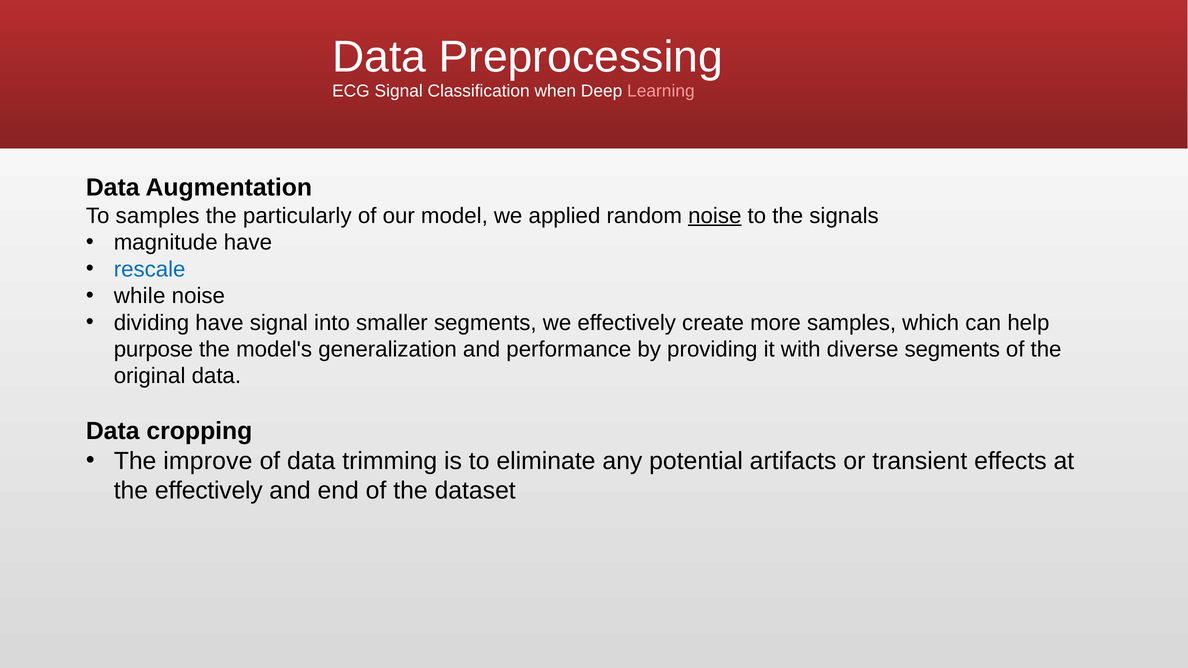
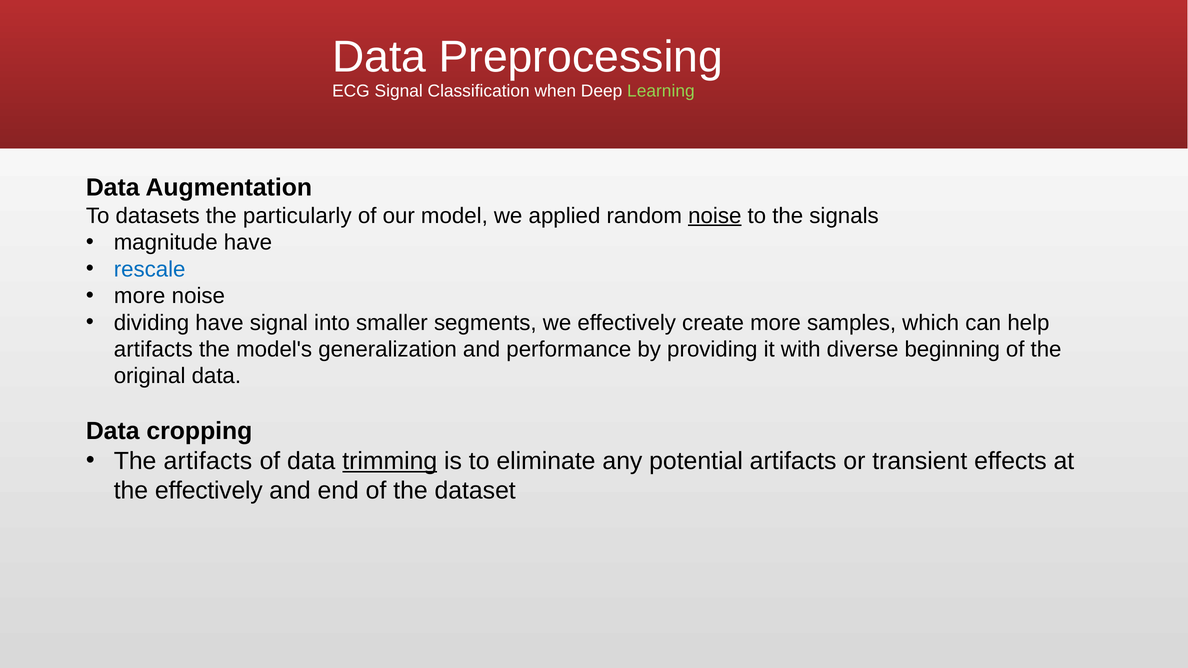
Learning colour: pink -> light green (661, 91)
To samples: samples -> datasets (158, 216)
while: while -> more (140, 296)
purpose: purpose -> artifacts (153, 350)
diverse segments: segments -> beginning (952, 350)
The improve: improve -> artifacts (208, 461)
trimming underline: none -> present (390, 461)
